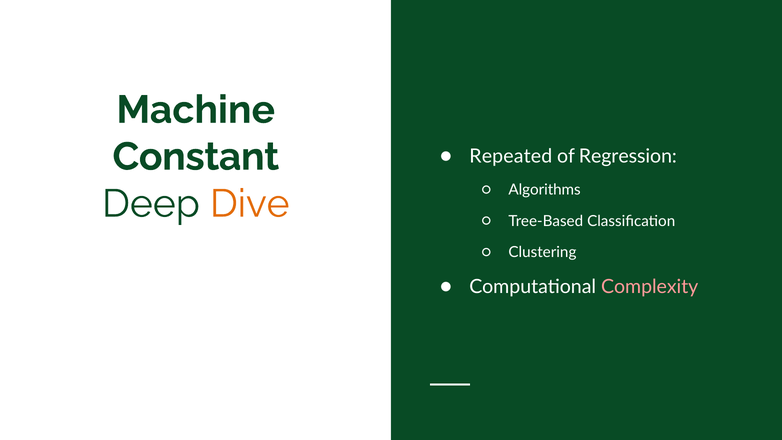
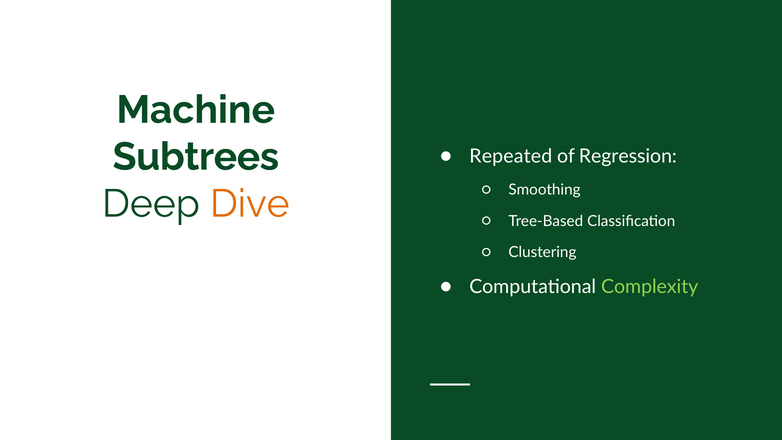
Constant: Constant -> Subtrees (196, 157)
Algorithms: Algorithms -> Smoothing (545, 190)
Complexity colour: pink -> light green (650, 287)
